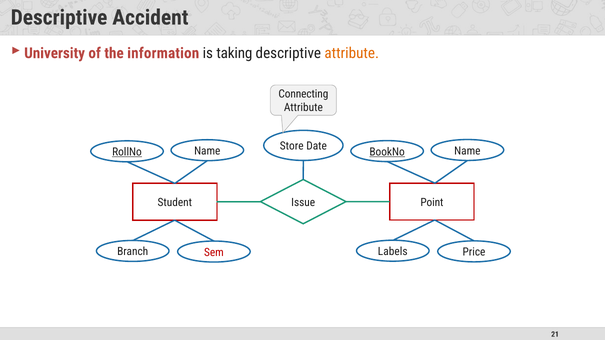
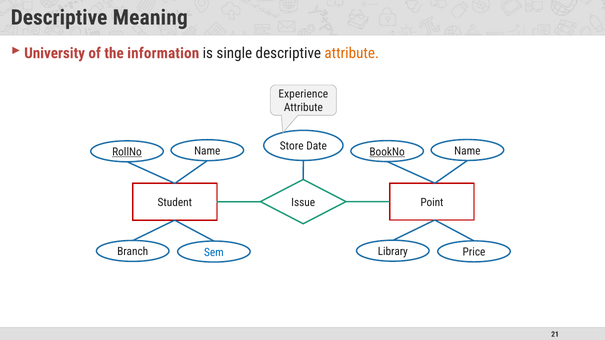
Accident: Accident -> Meaning (150, 18)
taking: taking -> single (234, 53)
Connecting: Connecting -> Experience (303, 94)
Labels: Labels -> Library (393, 252)
Sem colour: red -> blue (214, 253)
